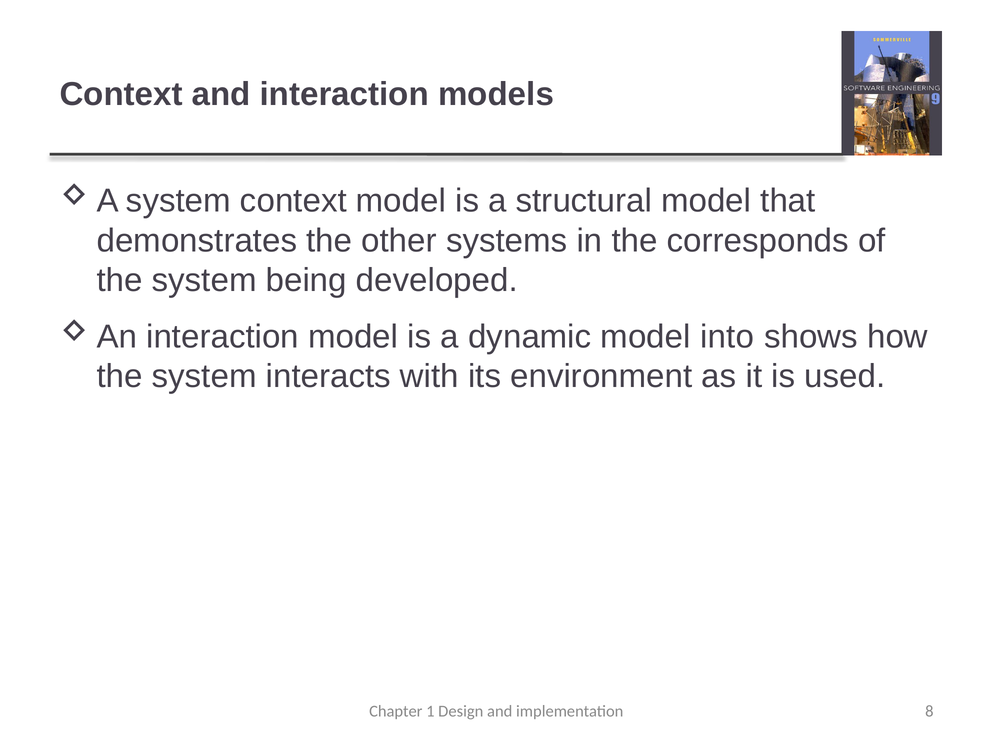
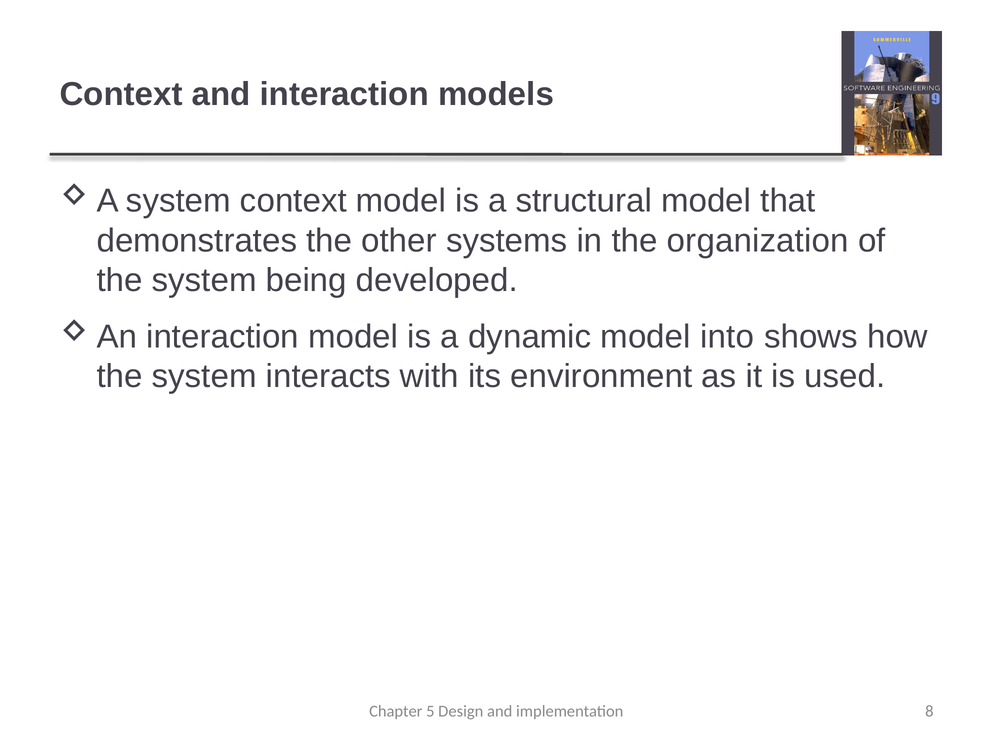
corresponds: corresponds -> organization (758, 241)
1: 1 -> 5 (430, 711)
